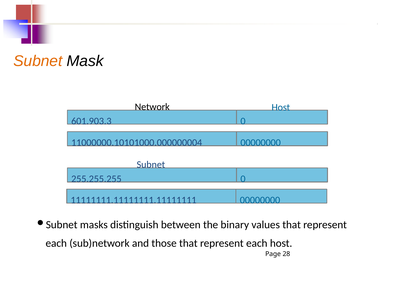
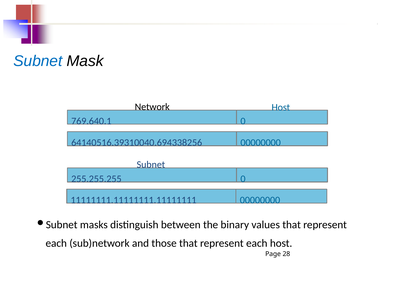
Subnet colour: orange -> blue (38, 61)
601.903.3: 601.903.3 -> 769.640.1 (91, 121)
11000000.10101000.000000004: 11000000.10101000.000000004 -> 64140516.39310040.694338256 (137, 143)
